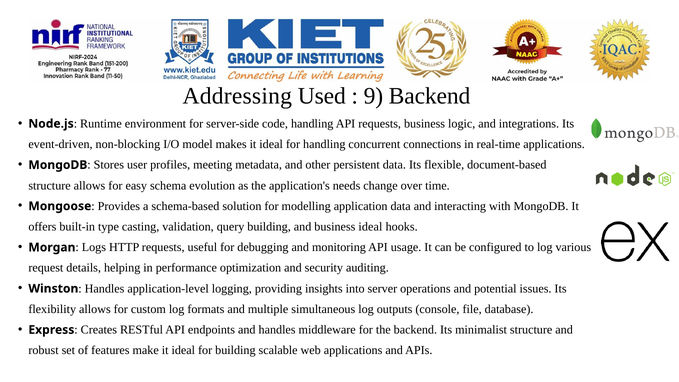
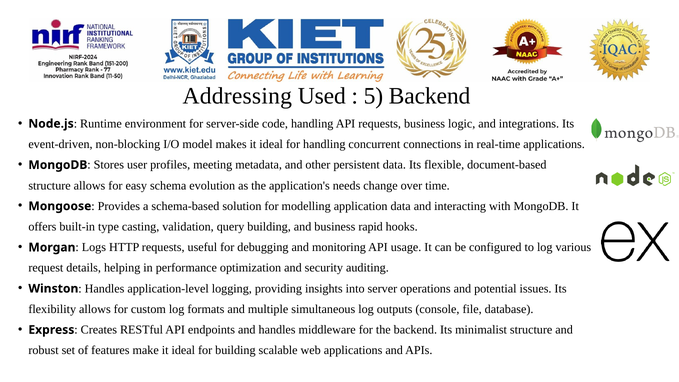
9: 9 -> 5 (373, 96)
business ideal: ideal -> rapid (371, 227)
